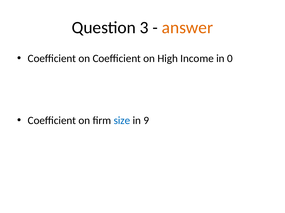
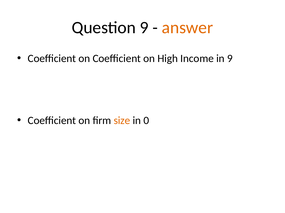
Question 3: 3 -> 9 (144, 28)
in 0: 0 -> 9 (230, 59)
size colour: blue -> orange (122, 121)
9: 9 -> 0 (146, 121)
